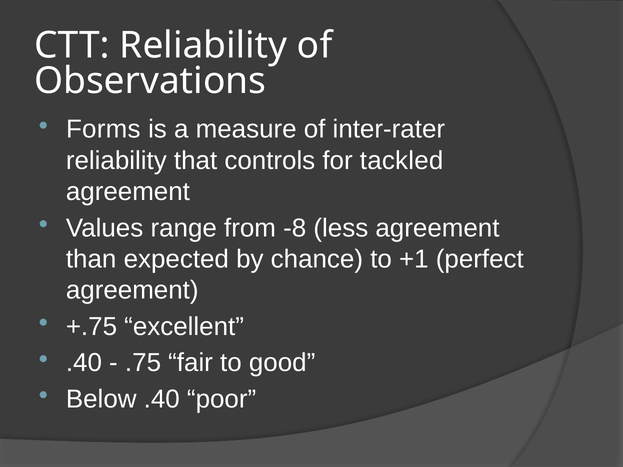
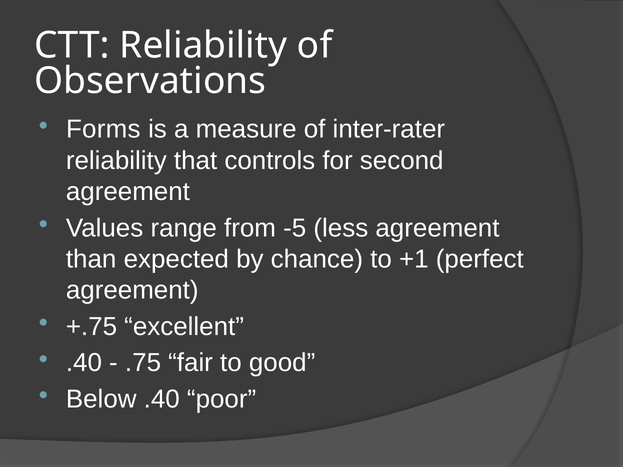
tackled: tackled -> second (402, 161)
-8: -8 -> -5 (295, 228)
